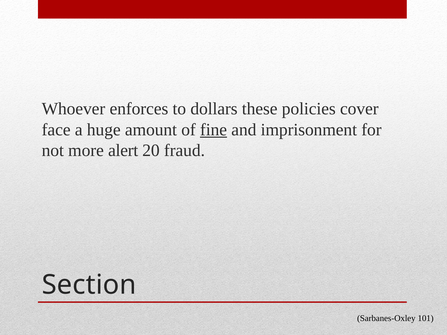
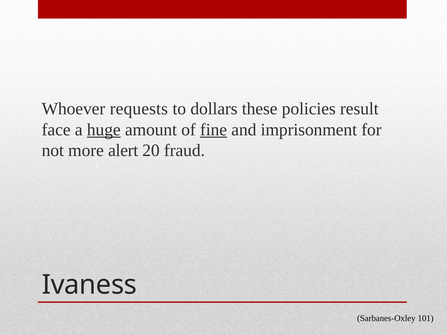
enforces: enforces -> requests (139, 109)
cover: cover -> result (359, 109)
huge underline: none -> present (104, 130)
Section: Section -> Ivaness (89, 285)
